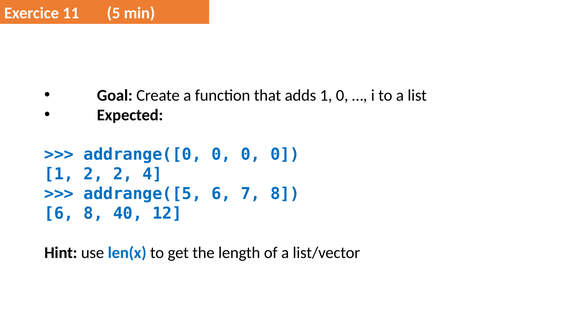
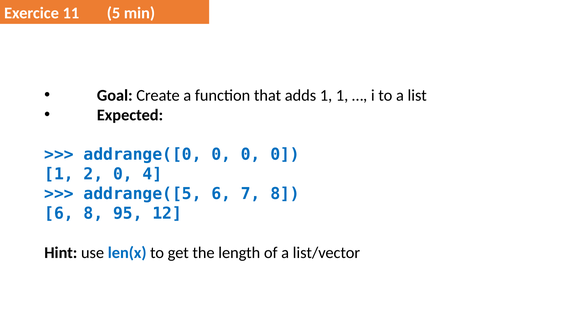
1 0: 0 -> 1 (342, 95)
2 2: 2 -> 0 (123, 174)
40: 40 -> 95 (128, 213)
